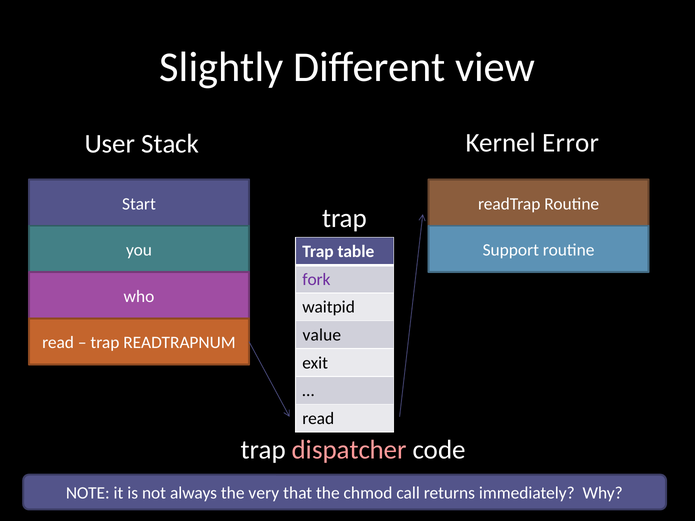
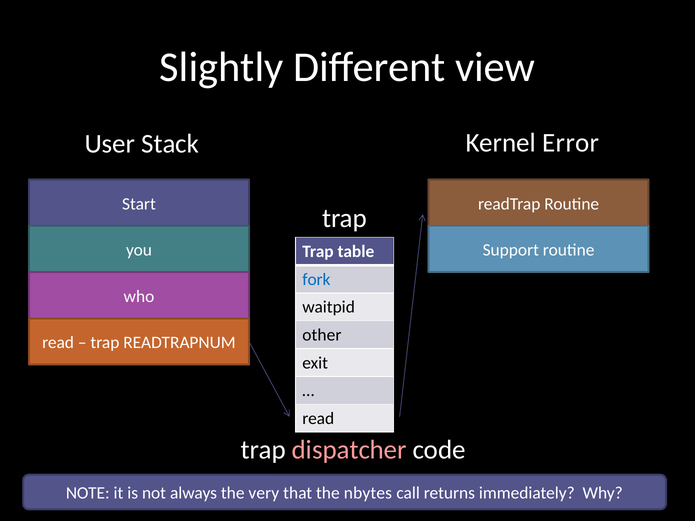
fork colour: purple -> blue (316, 280)
value: value -> other (322, 335)
chmod: chmod -> nbytes (368, 493)
